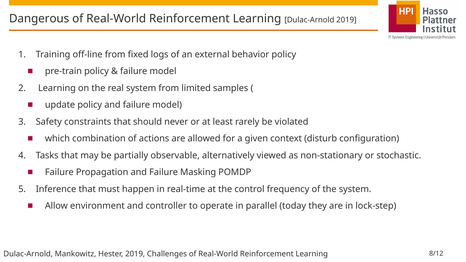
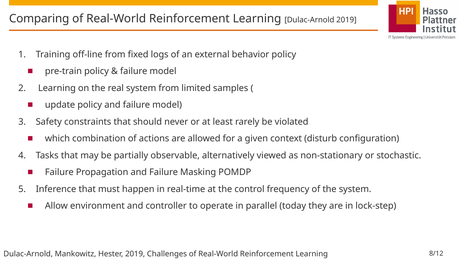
Dangerous: Dangerous -> Comparing (39, 19)
